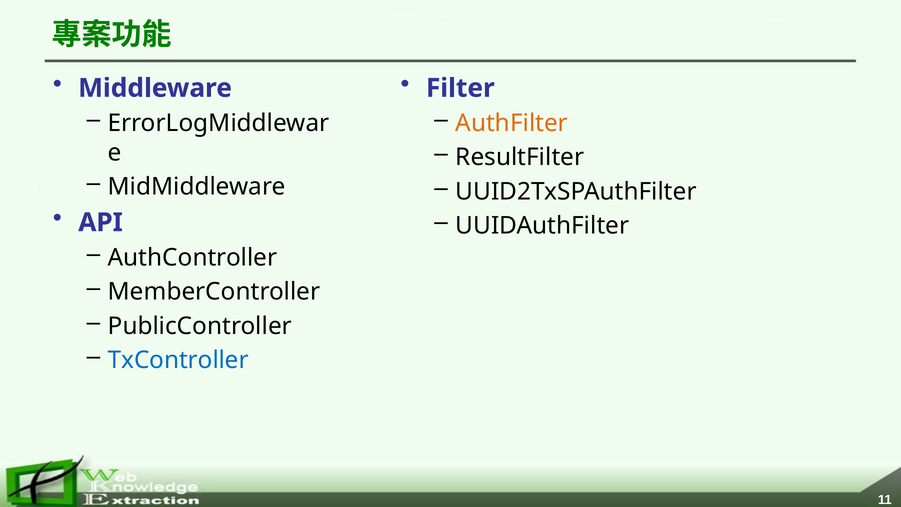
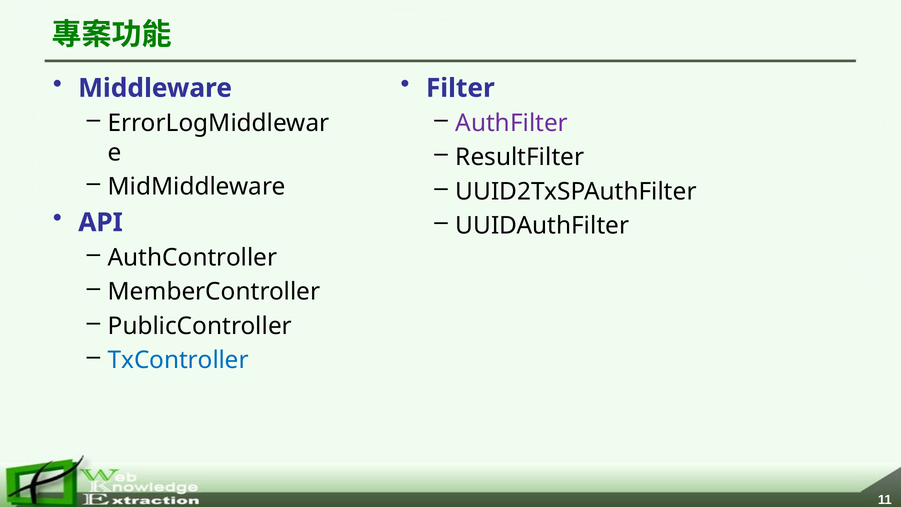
AuthFilter colour: orange -> purple (512, 123)
